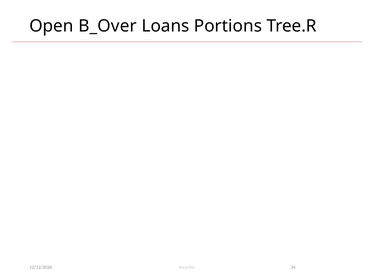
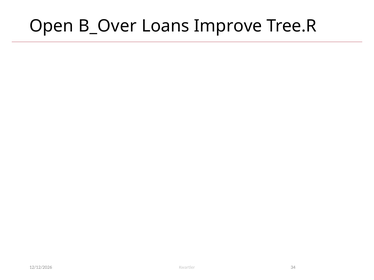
Portions: Portions -> Improve (228, 26)
